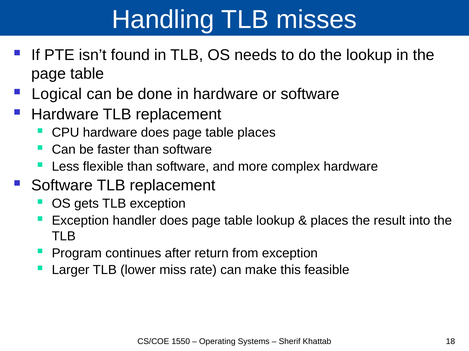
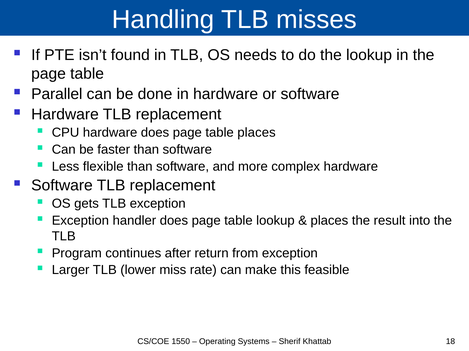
Logical: Logical -> Parallel (57, 94)
